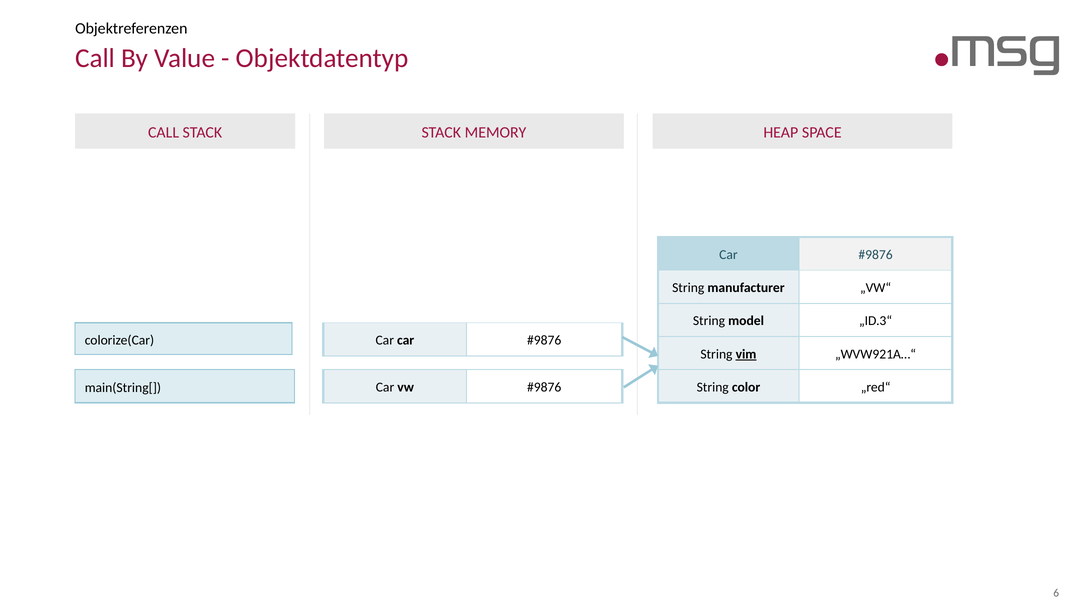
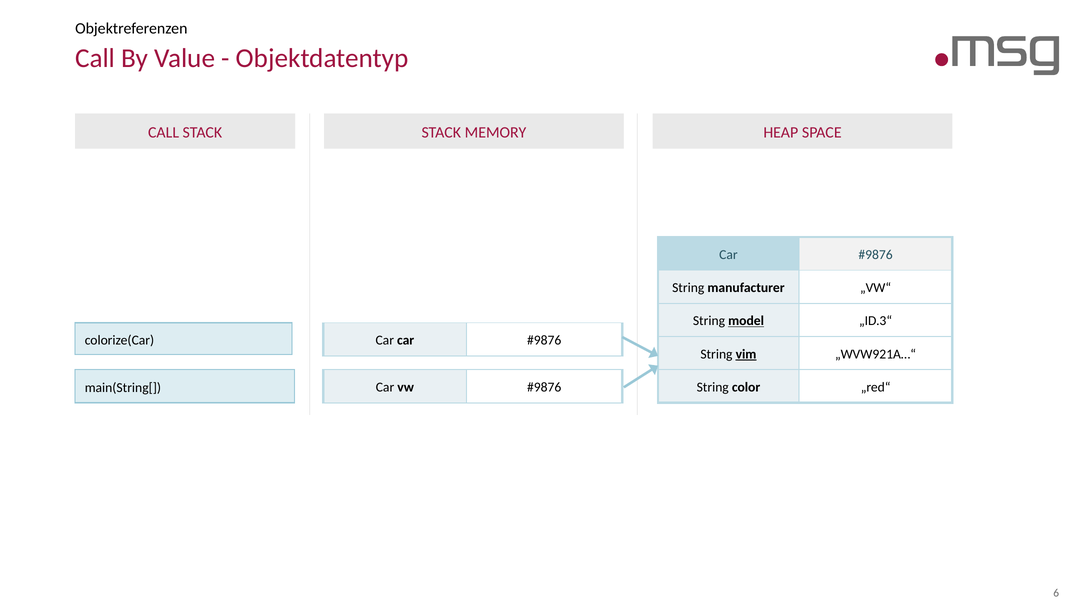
model underline: none -> present (746, 321)
